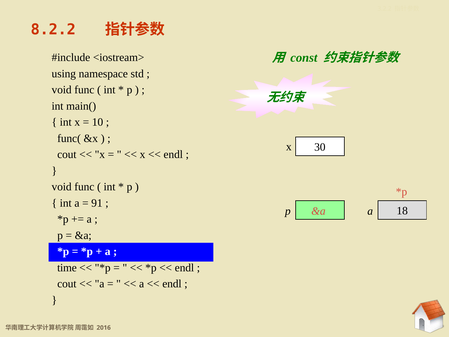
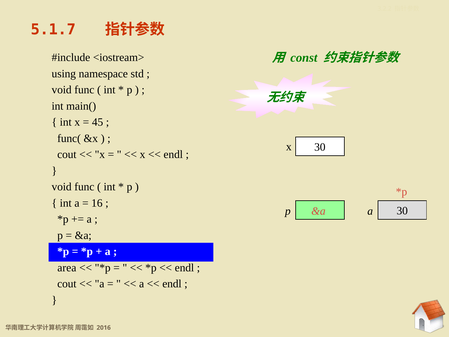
8.2.2: 8.2.2 -> 5.1.7 (53, 29)
10: 10 -> 45 (98, 122)
91: 91 -> 16 (97, 203)
p 18: 18 -> 30 (402, 211)
time: time -> area (67, 268)
